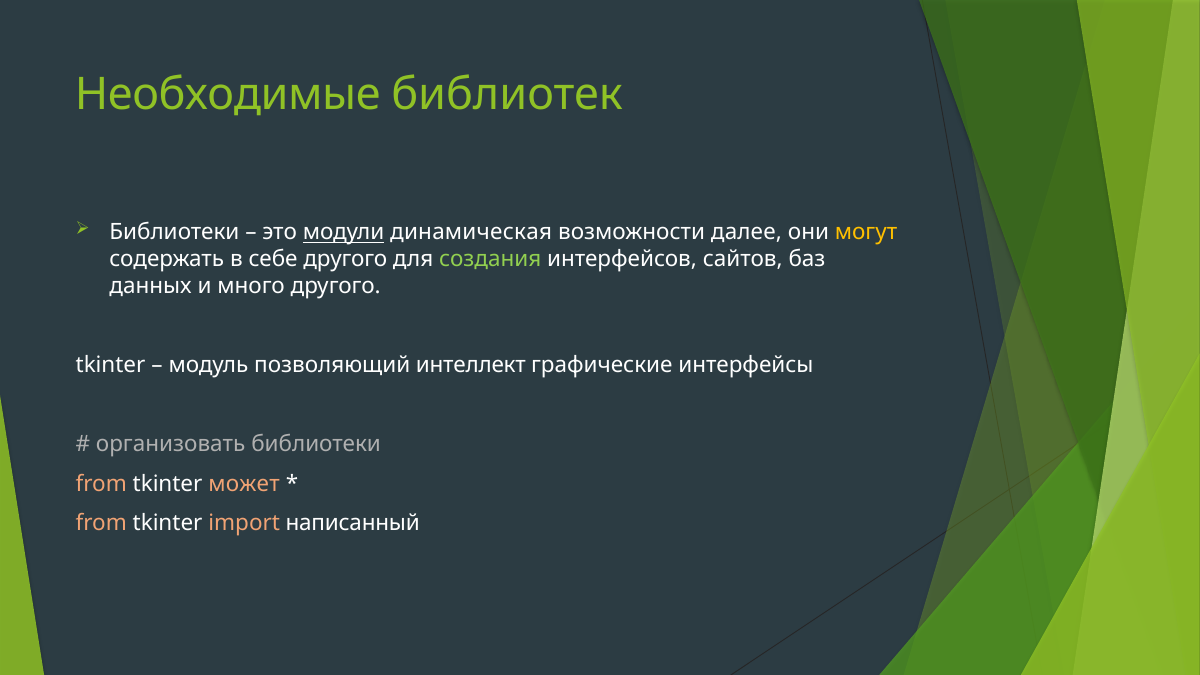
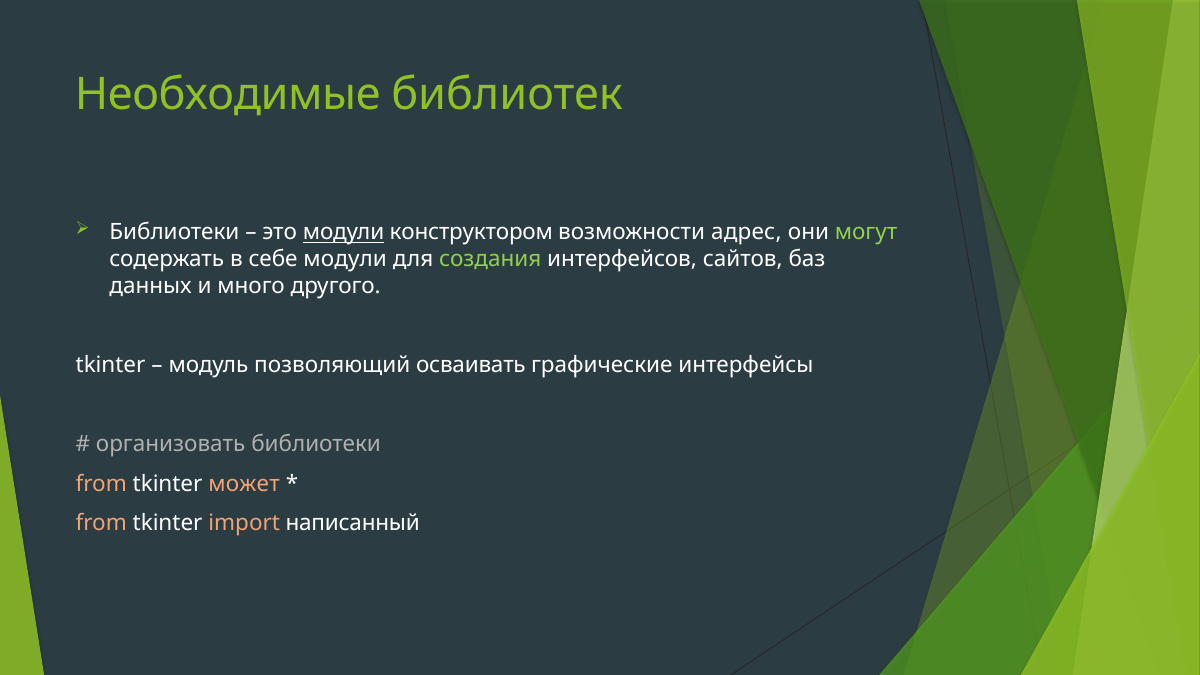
динамическая: динамическая -> конструктором (471, 232)
далее: далее -> адрес (746, 232)
могут colour: yellow -> light green (866, 232)
себе другого: другого -> модули (345, 259)
интеллект: интеллект -> осваивать (471, 365)
